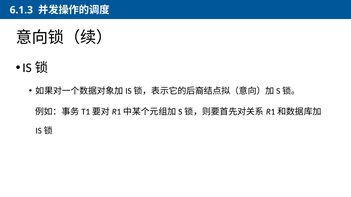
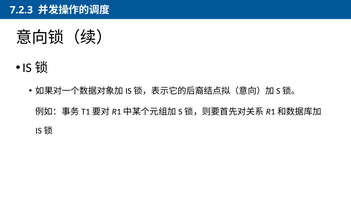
6.1.3: 6.1.3 -> 7.2.3 (21, 10)
